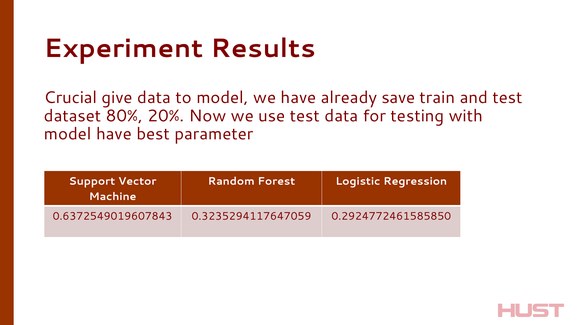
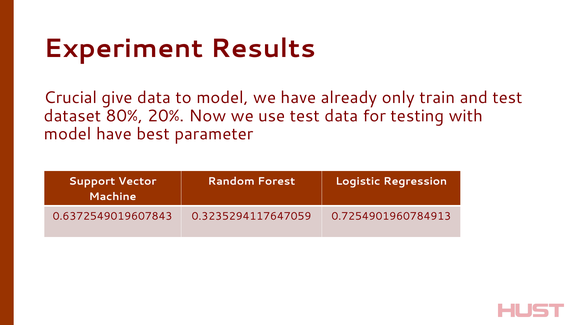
save: save -> only (398, 98)
0.2924772461585850: 0.2924772461585850 -> 0.7254901960784913 (391, 216)
